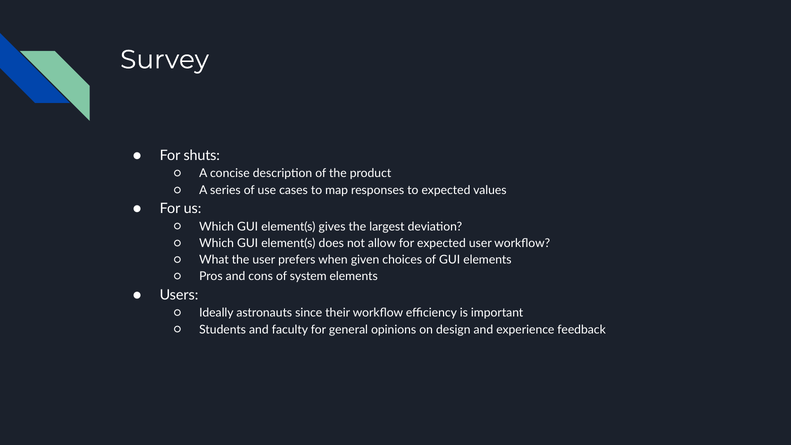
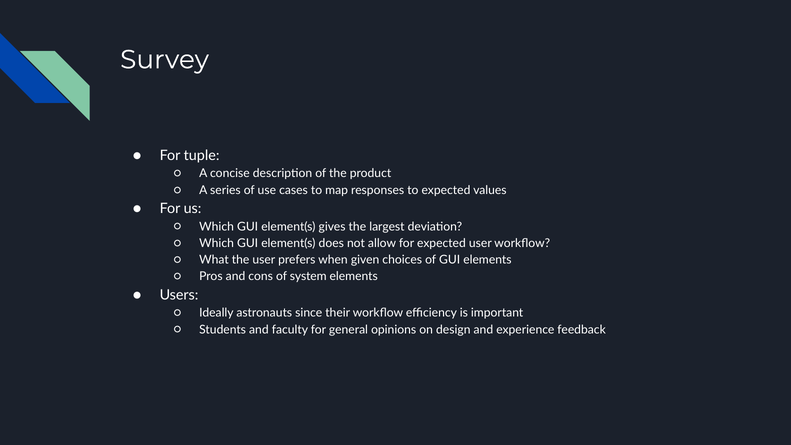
shuts: shuts -> tuple (202, 156)
